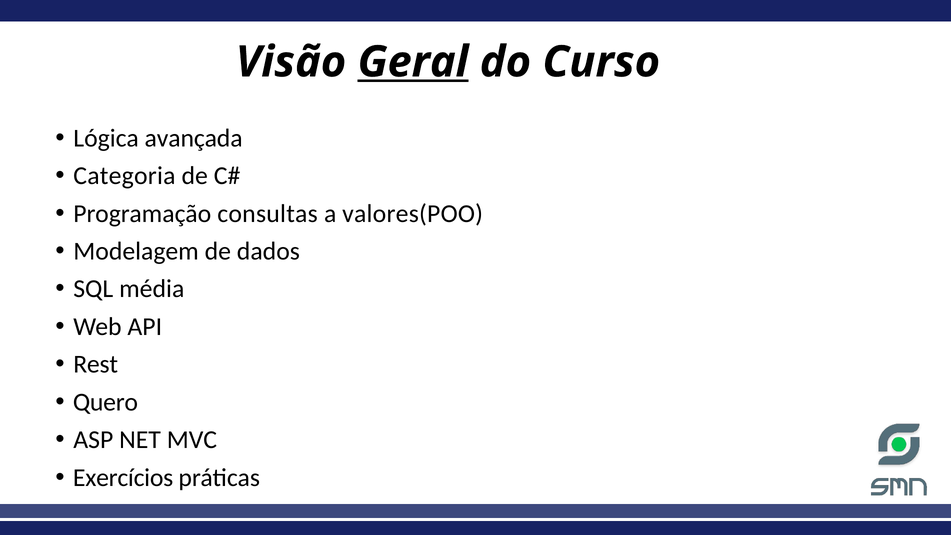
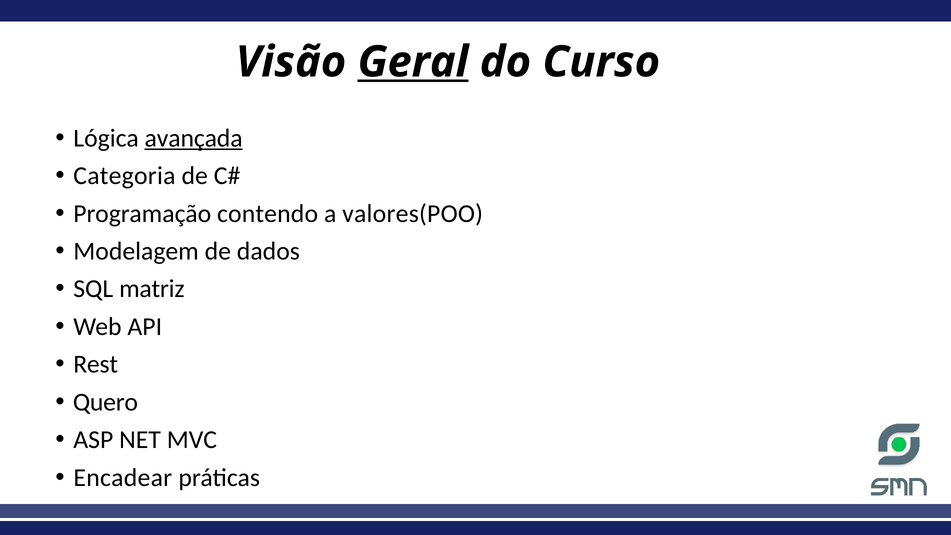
avançada underline: none -> present (194, 138)
consultas: consultas -> contendo (268, 213)
média: média -> matriz (152, 289)
Exercícios: Exercícios -> Encadear (123, 477)
